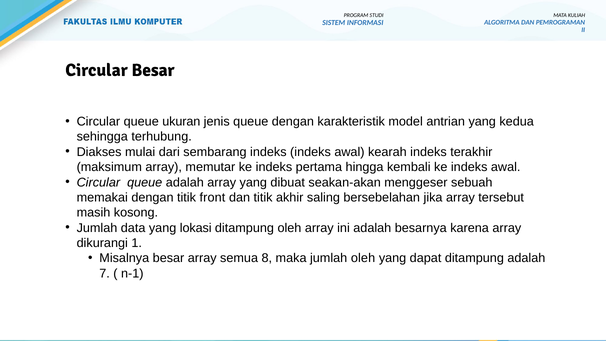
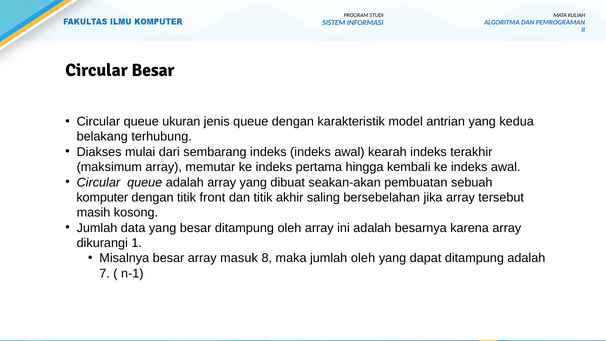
sehingga: sehingga -> belakang (102, 137)
menggeser: menggeser -> pembuatan (416, 182)
memakai: memakai -> komputer (102, 197)
yang lokasi: lokasi -> besar (196, 228)
semua: semua -> masuk (239, 258)
